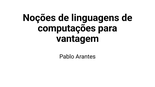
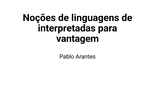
computações: computações -> interpretadas (67, 28)
